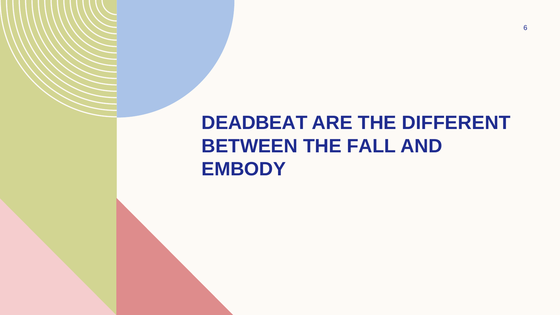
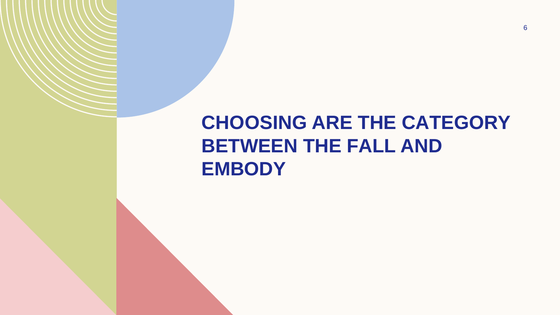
DEADBEAT: DEADBEAT -> CHOOSING (254, 123)
DIFFERENT: DIFFERENT -> CATEGORY (456, 123)
